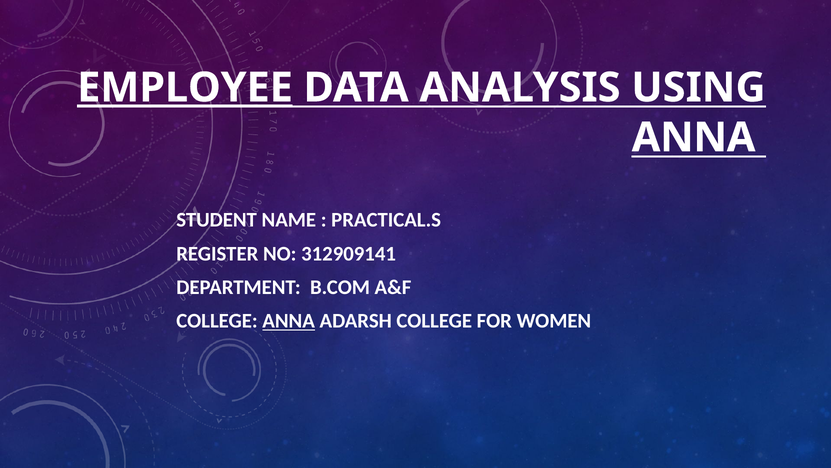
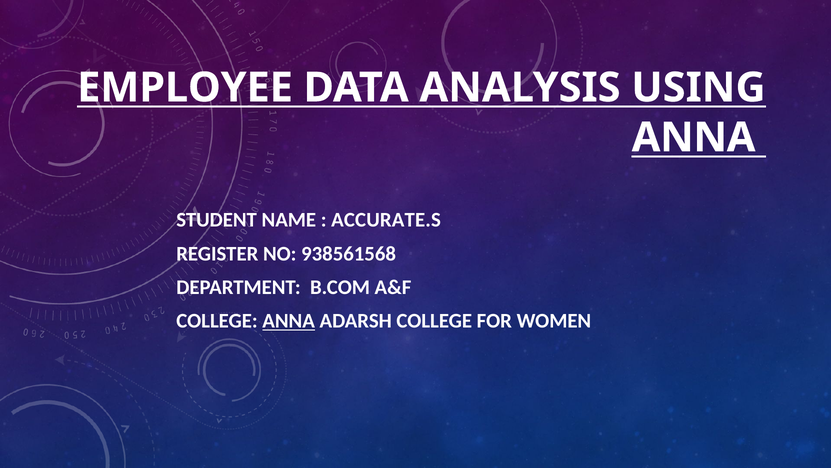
EMPLOYEE underline: present -> none (185, 88)
PRACTICAL.S: PRACTICAL.S -> ACCURATE.S (386, 220)
312909141: 312909141 -> 938561568 (349, 253)
